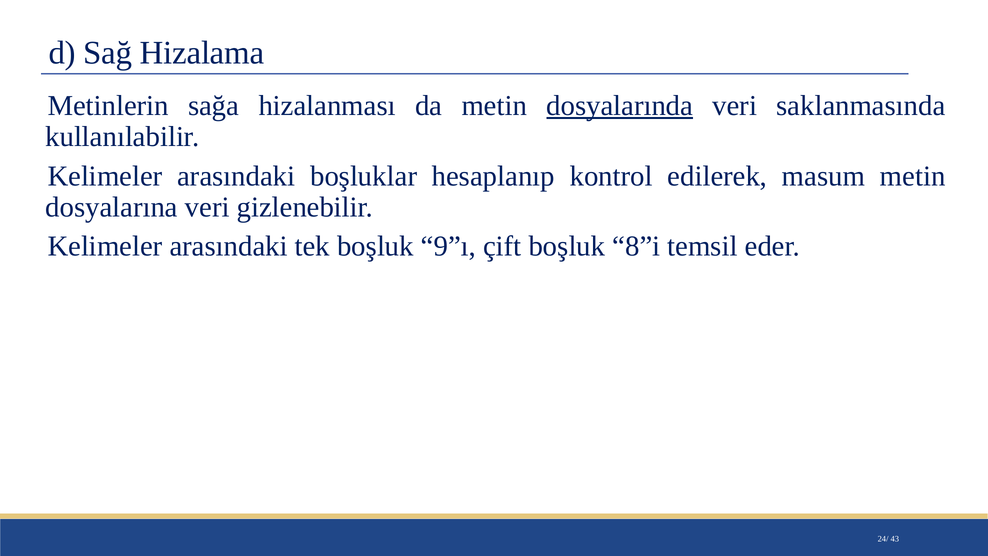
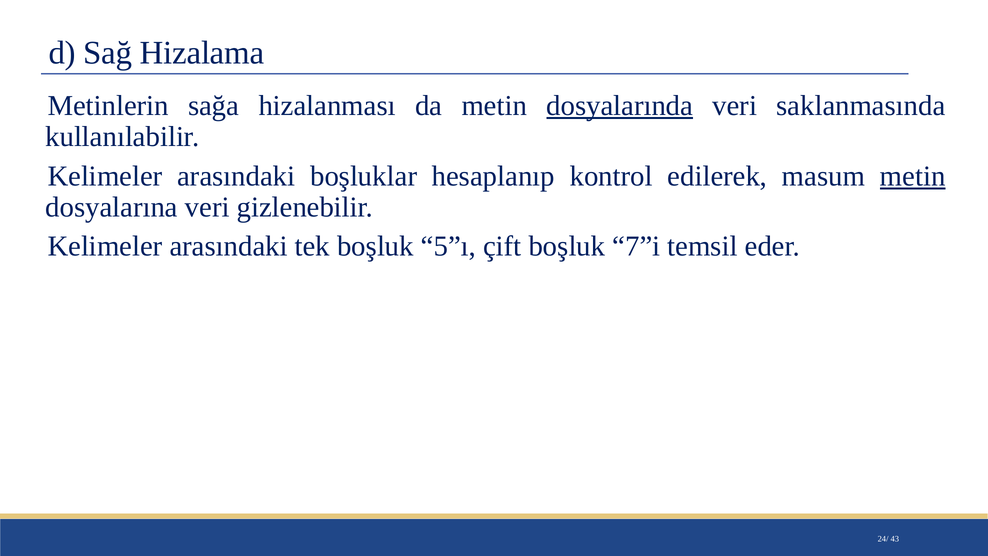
metin underline: none -> present (913, 176)
9”ı: 9”ı -> 5”ı (448, 246)
8”i: 8”i -> 7”i (636, 246)
